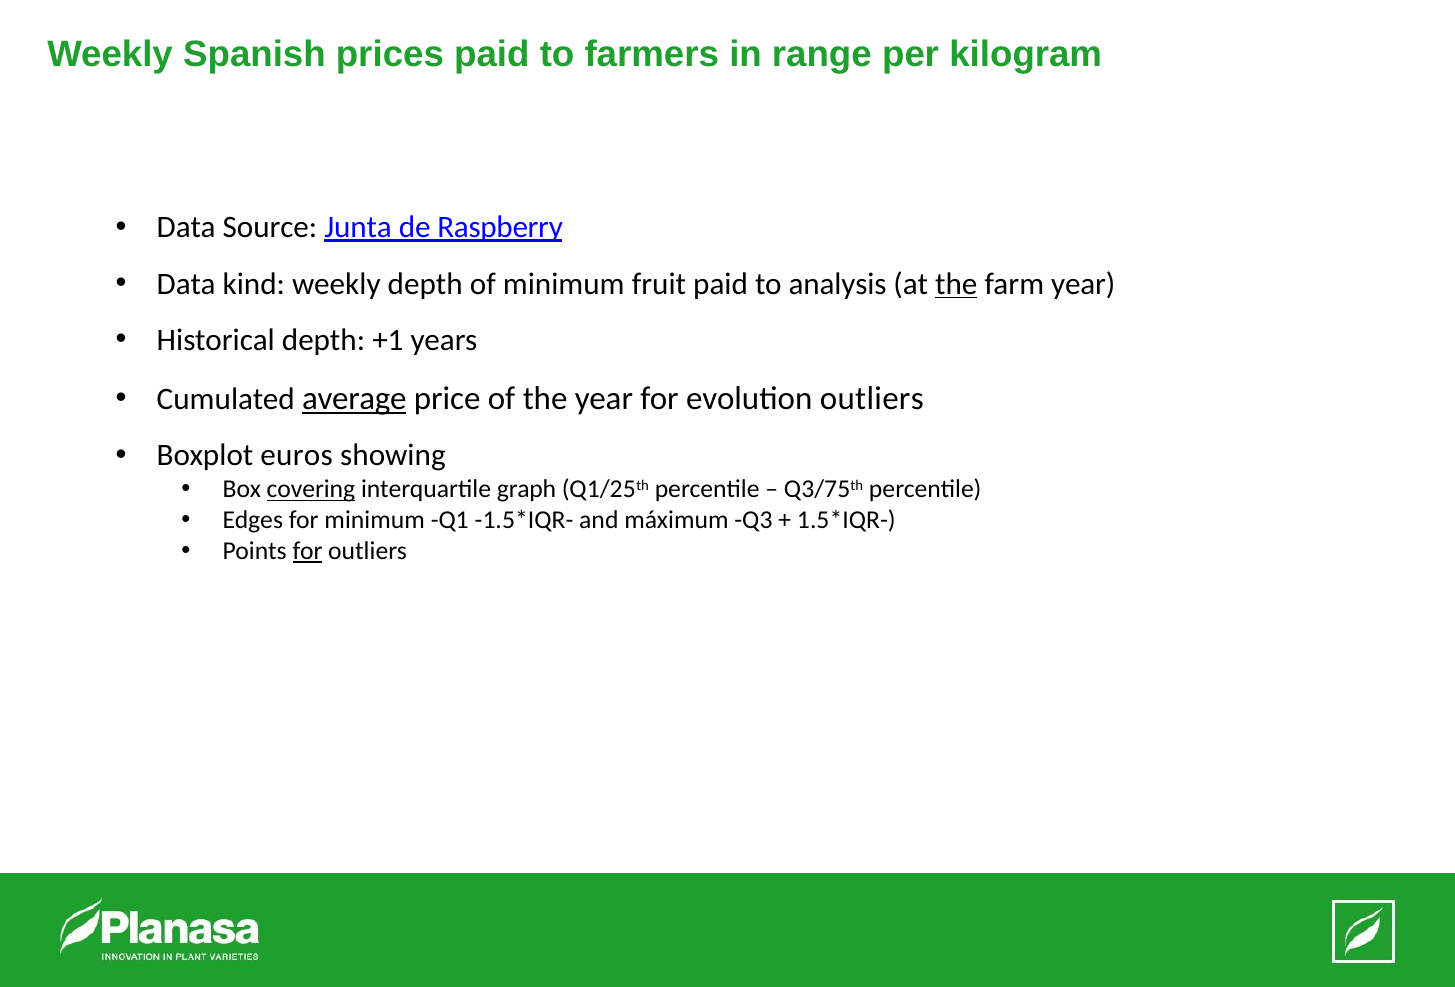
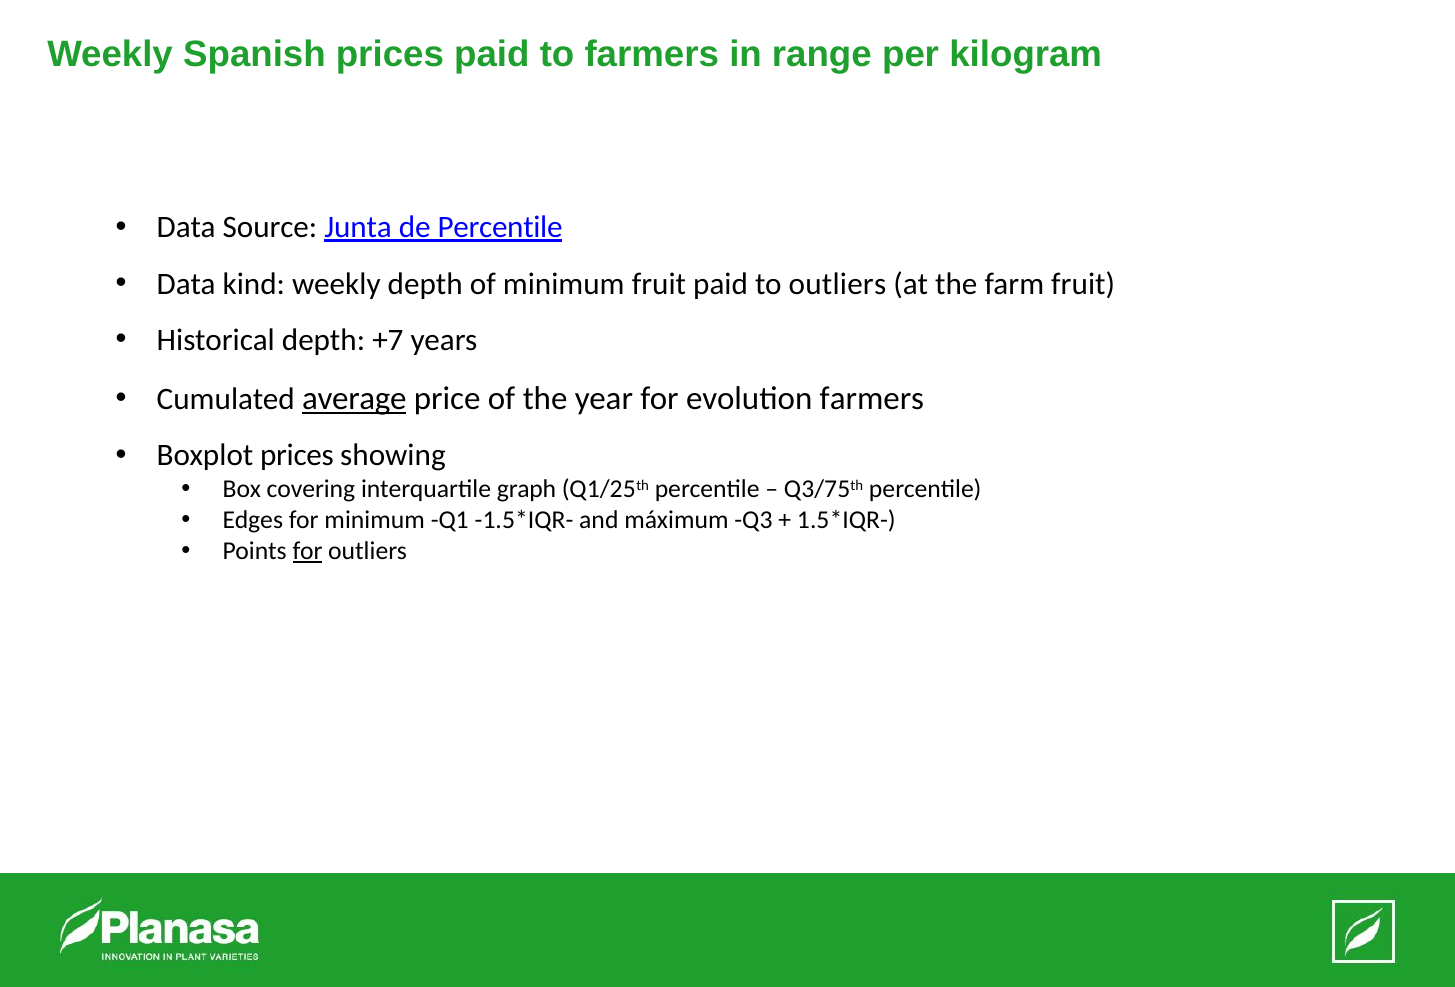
de Raspberry: Raspberry -> Percentile (500, 227)
to analysis: analysis -> outliers (837, 284)
the underline: present -> none (956, 284)
farm year: year -> fruit (1083, 284)
+1: +1 -> +7 (388, 340)
evolution outliers: outliers -> farmers (872, 398)
Boxplot euros: euros -> prices (297, 456)
covering underline: present -> none (311, 489)
